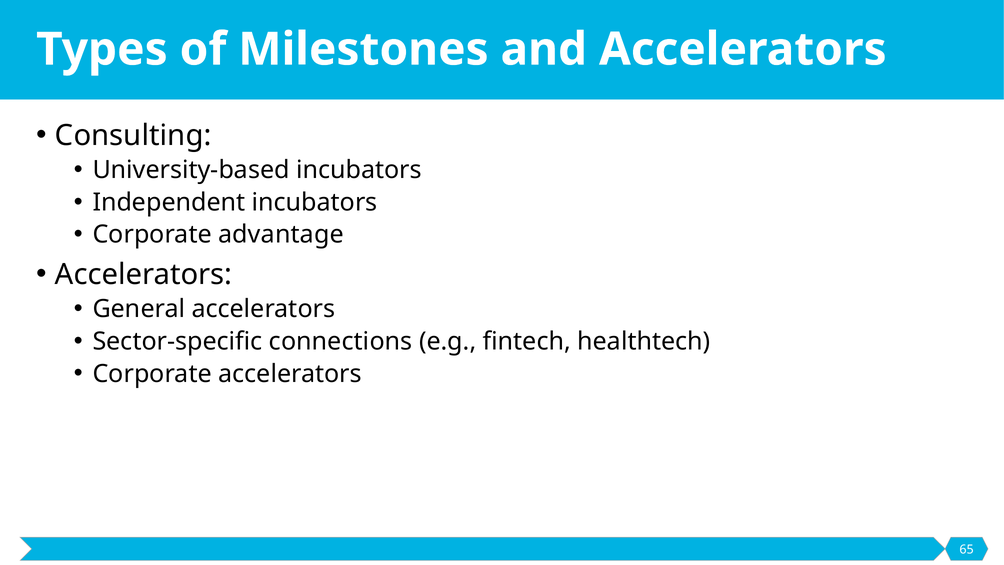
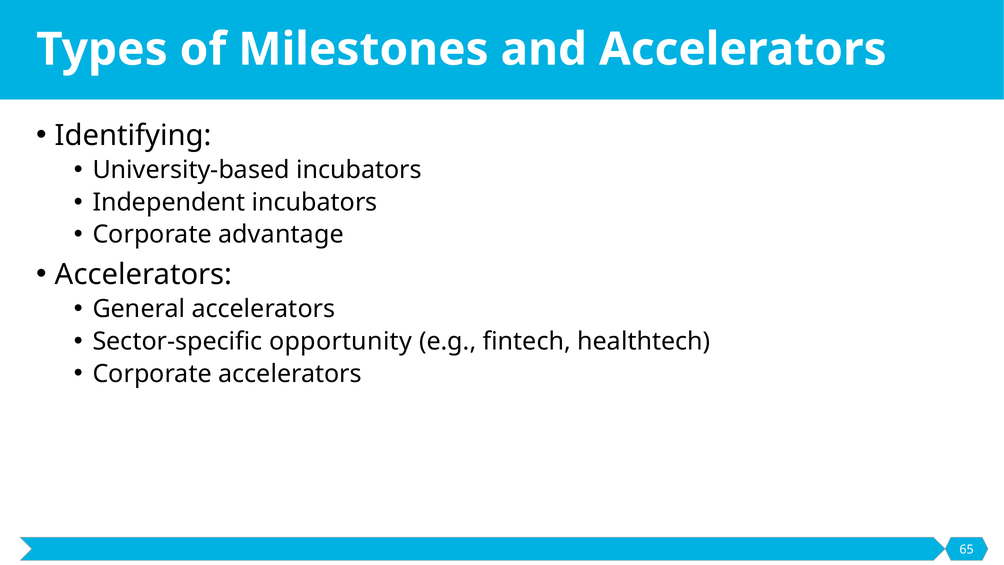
Consulting: Consulting -> Identifying (133, 135)
connections: connections -> opportunity (341, 341)
